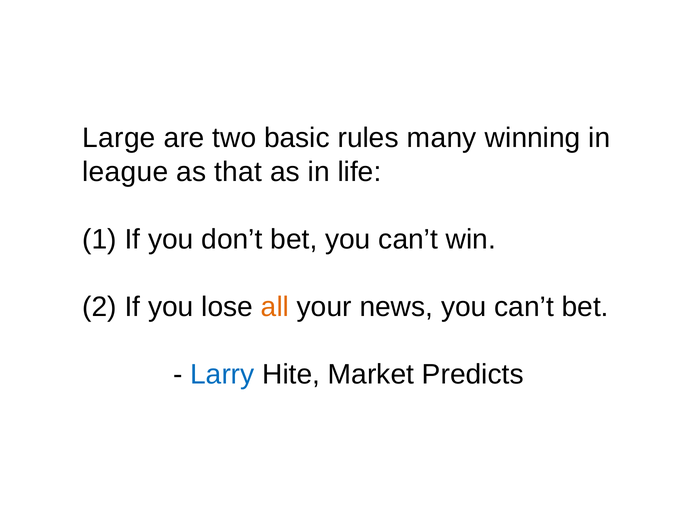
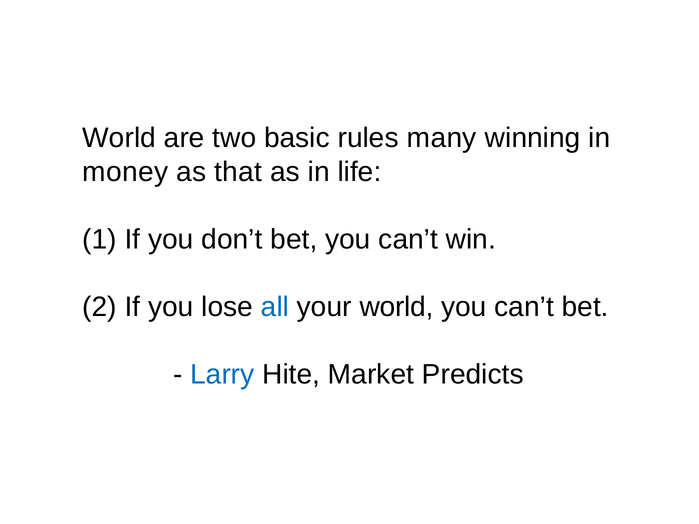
Large: Large -> World (119, 138)
league: league -> money (125, 172)
all colour: orange -> blue (275, 307)
your news: news -> world (396, 307)
